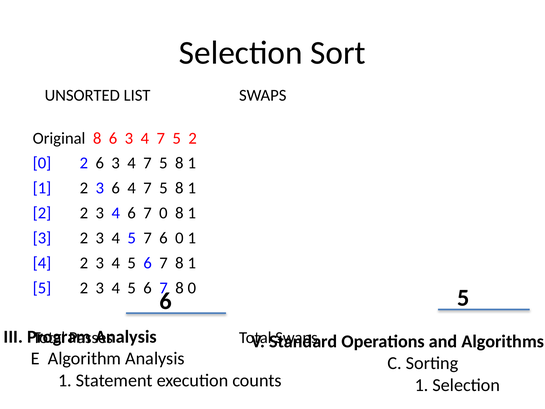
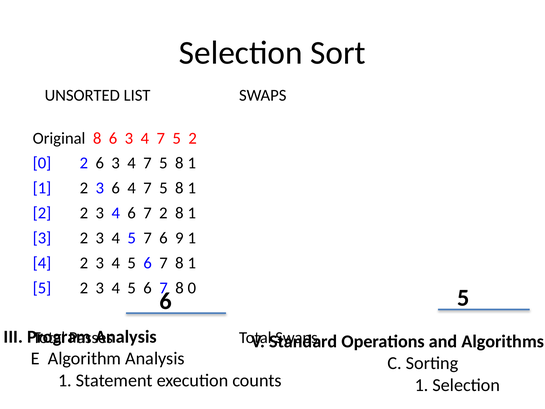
7 0: 0 -> 2 (163, 213)
6 0: 0 -> 9 (179, 238)
